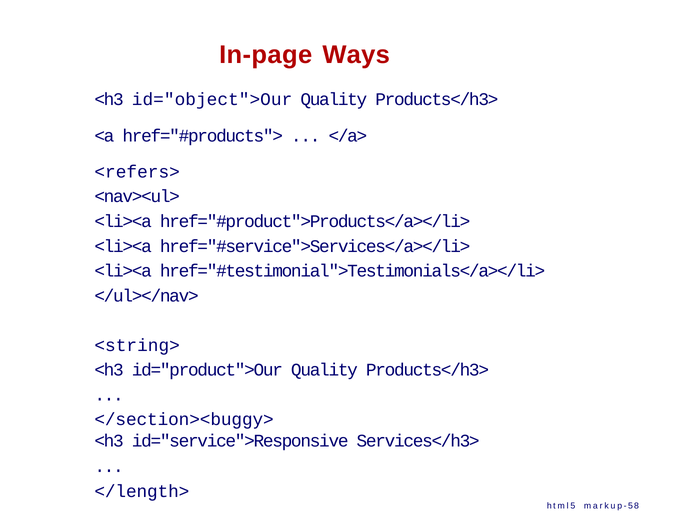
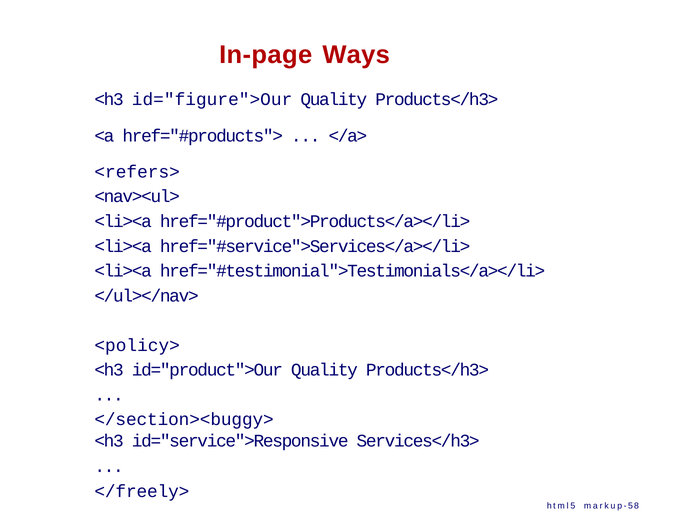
id="object">Our: id="object">Our -> id="figure">Our (212, 100)
<string>: <string> -> <policy> (137, 345)
</length>: </length> -> </freely> (142, 492)
